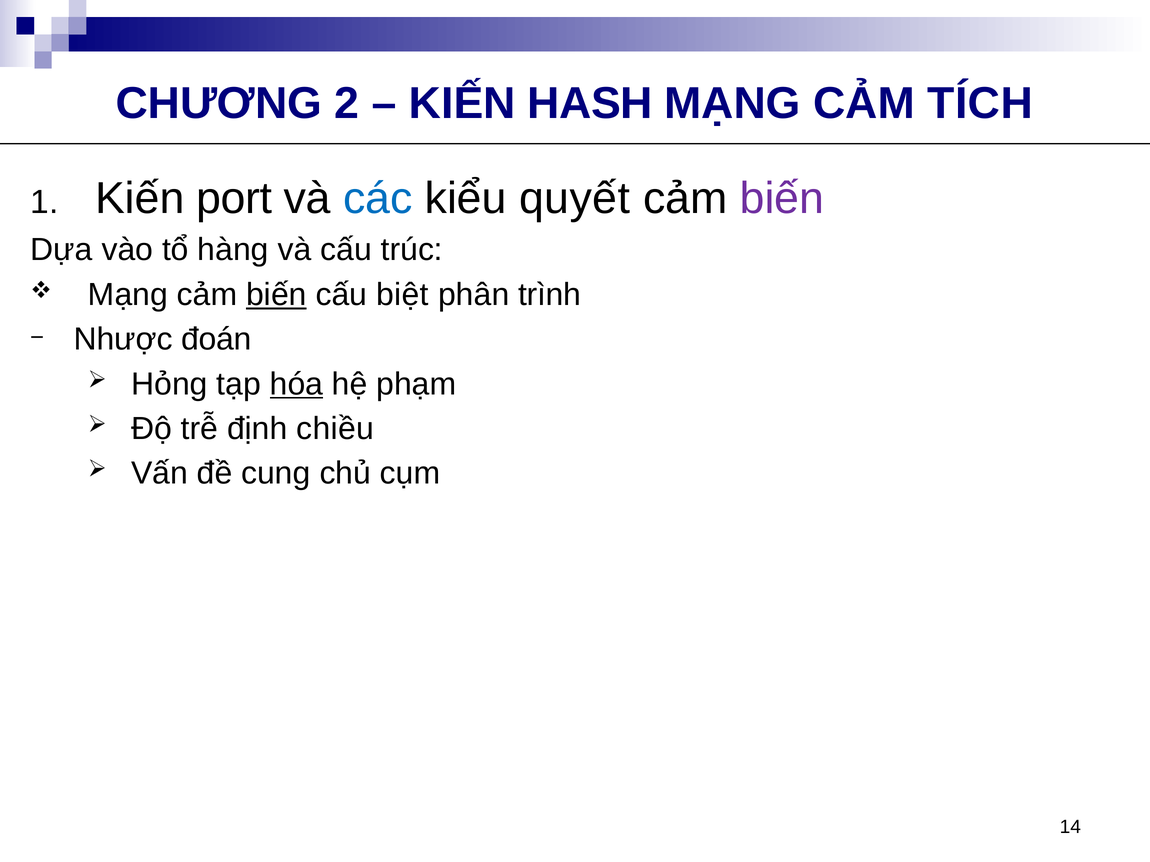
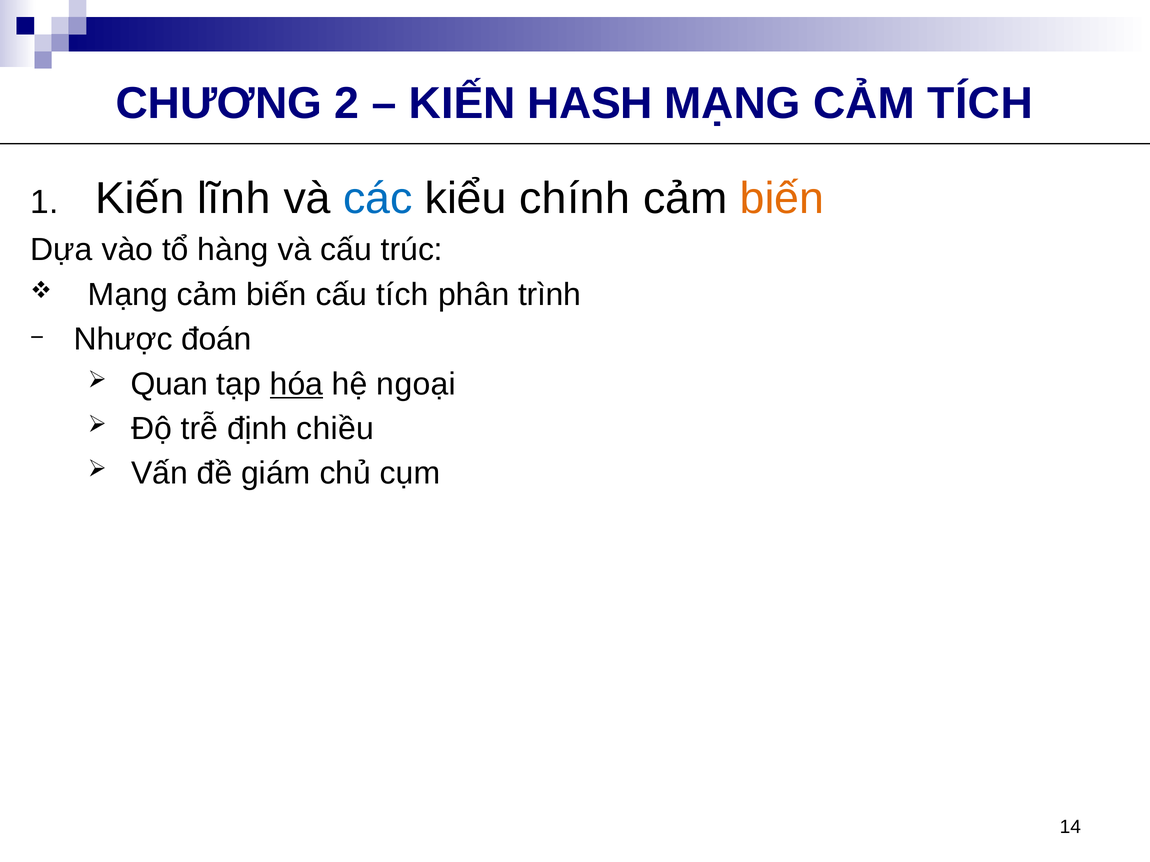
port: port -> lĩnh (234, 199)
quyết: quyết -> chính (575, 199)
biến colour: purple -> orange (782, 199)
biến underline: present -> none (276, 295)
cấu biệt: biệt -> tích (402, 295)
Hỏng: Hỏng -> Quan (170, 384)
phạm: phạm -> ngoại (416, 384)
cung: cung -> giám (276, 474)
